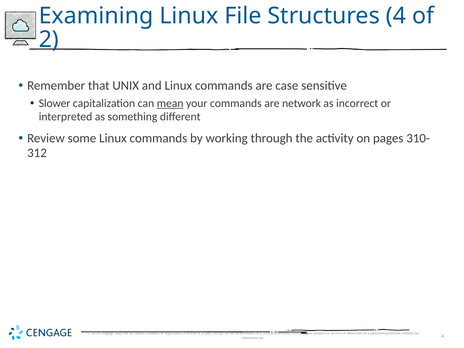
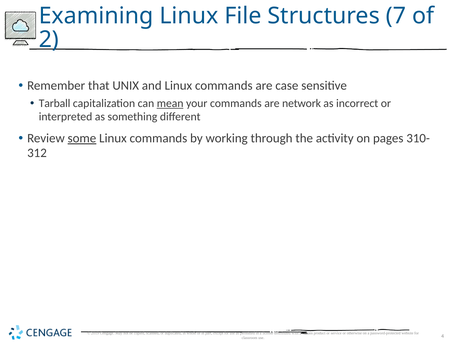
Structures 4: 4 -> 7 (396, 16)
Slower: Slower -> Tarball (55, 103)
some underline: none -> present (82, 138)
